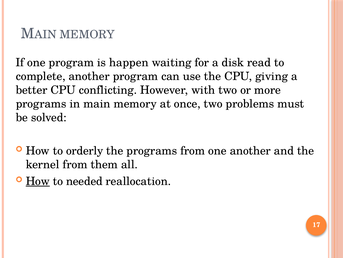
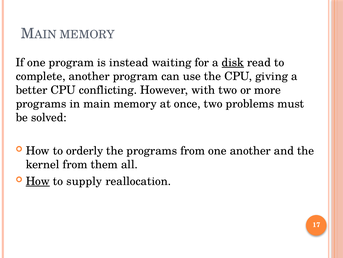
happen: happen -> instead (129, 62)
disk underline: none -> present (233, 62)
needed: needed -> supply (84, 181)
